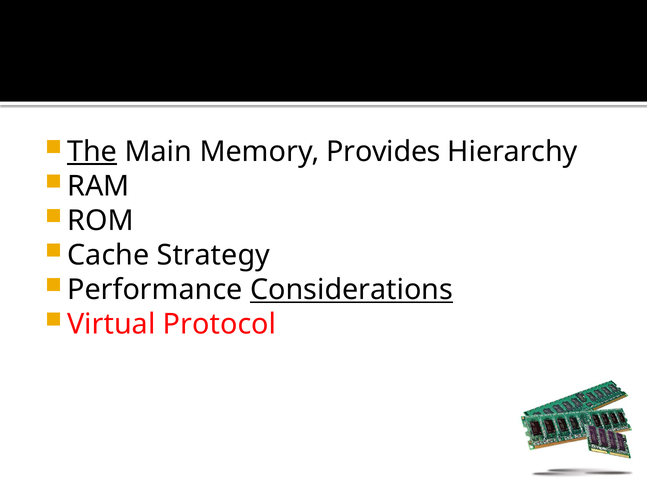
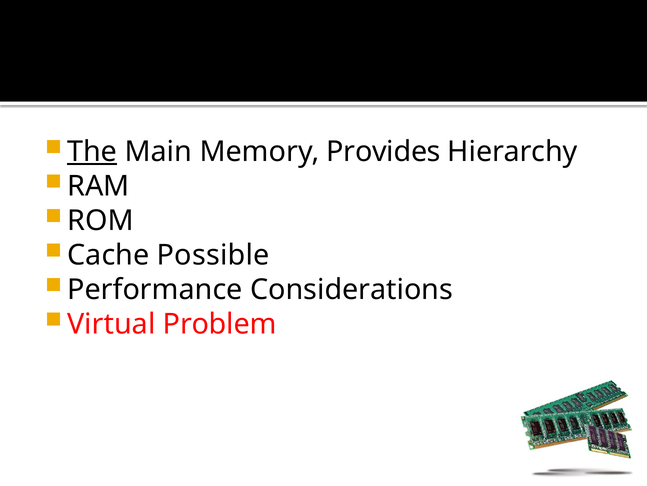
Strategy: Strategy -> Possible (213, 255)
Considerations underline: present -> none (352, 289)
Protocol: Protocol -> Problem (220, 324)
